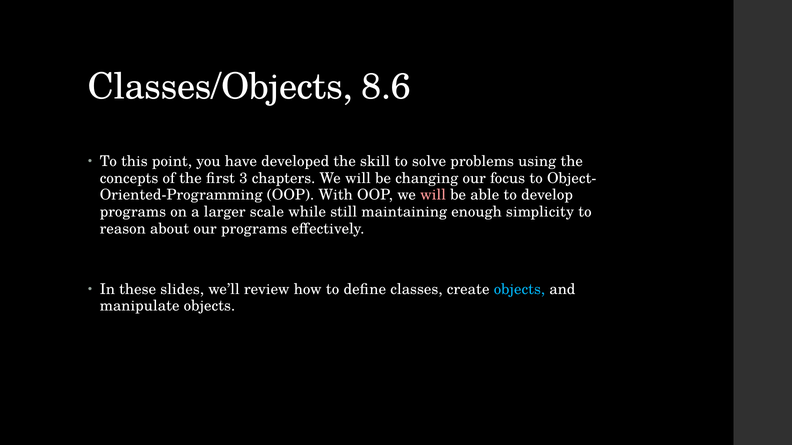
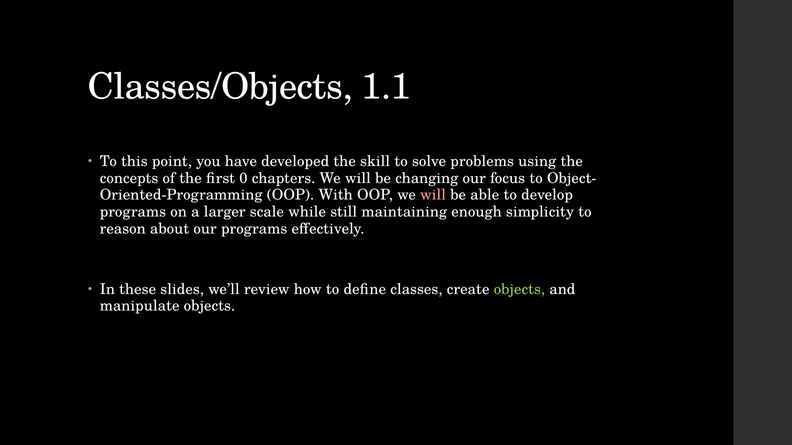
8.6: 8.6 -> 1.1 (386, 87)
3: 3 -> 0 (243, 178)
objects colour: light blue -> light green (519, 289)
